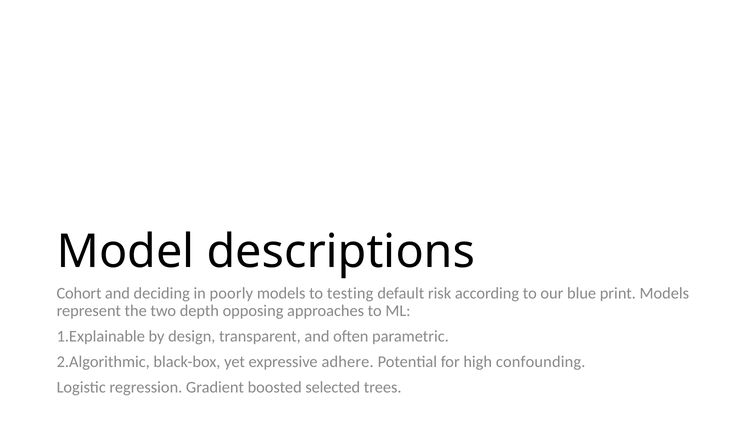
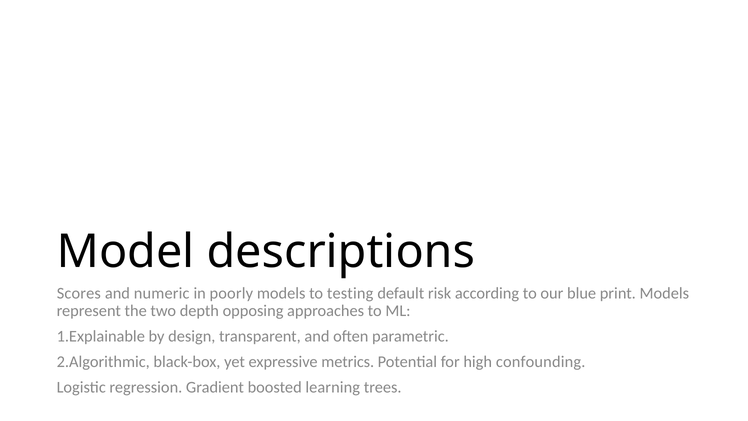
Cohort: Cohort -> Scores (79, 293)
deciding: deciding -> numeric (162, 293)
adhere: adhere -> metrics (348, 362)
selected: selected -> learning (333, 387)
